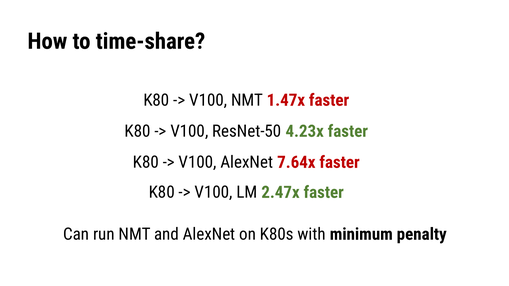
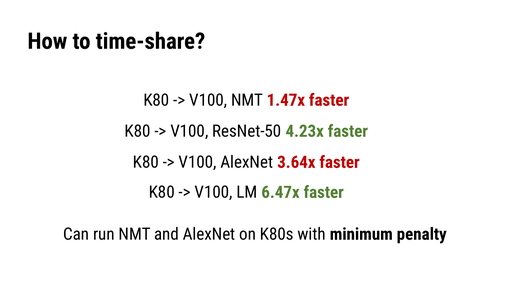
7.64x: 7.64x -> 3.64x (296, 162)
2.47x: 2.47x -> 6.47x (280, 193)
